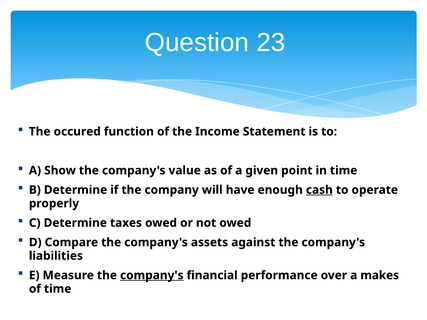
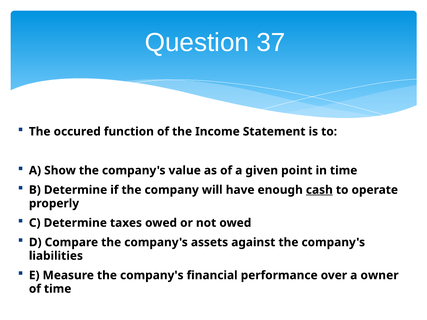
23: 23 -> 37 (271, 43)
company's underline: present -> none (152, 276)
makes: makes -> owner (380, 276)
